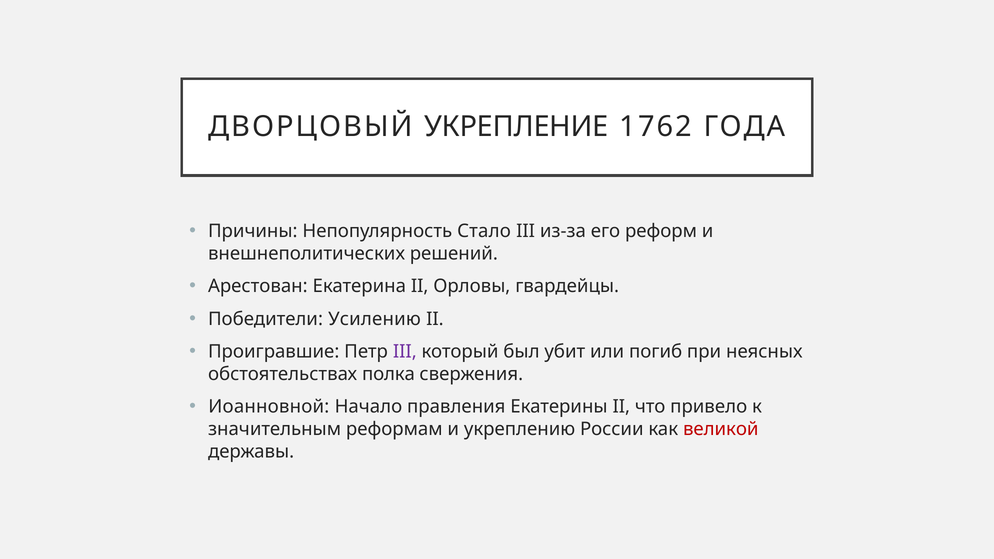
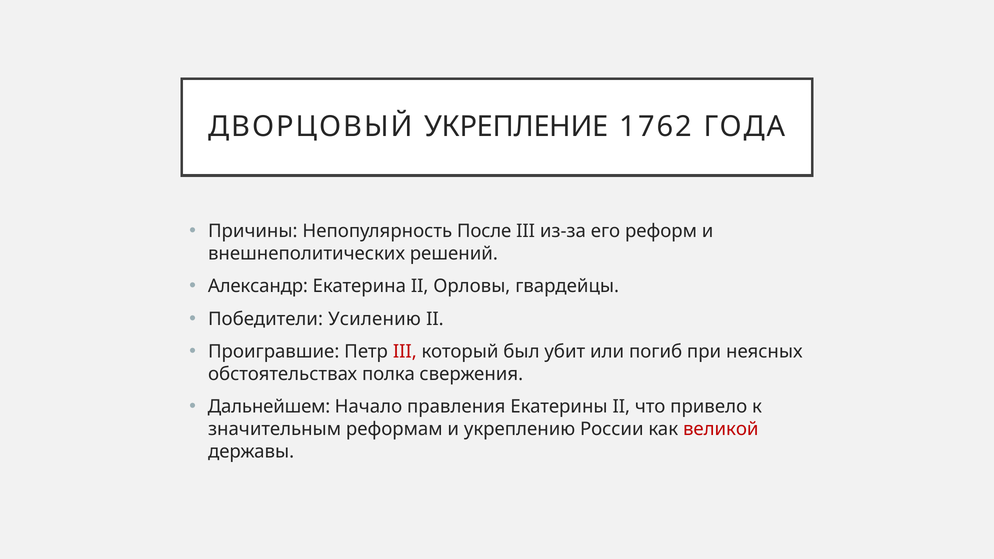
Стало: Стало -> После (484, 231)
Арестован: Арестован -> Александр (258, 286)
III colour: purple -> red (405, 352)
Иоанновной: Иоанновной -> Дальнейшем (269, 407)
